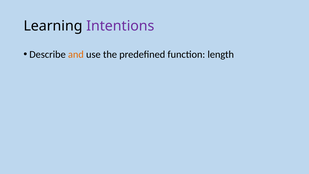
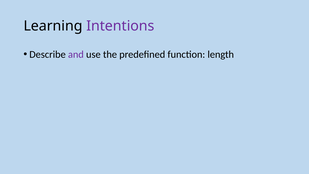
and colour: orange -> purple (76, 54)
